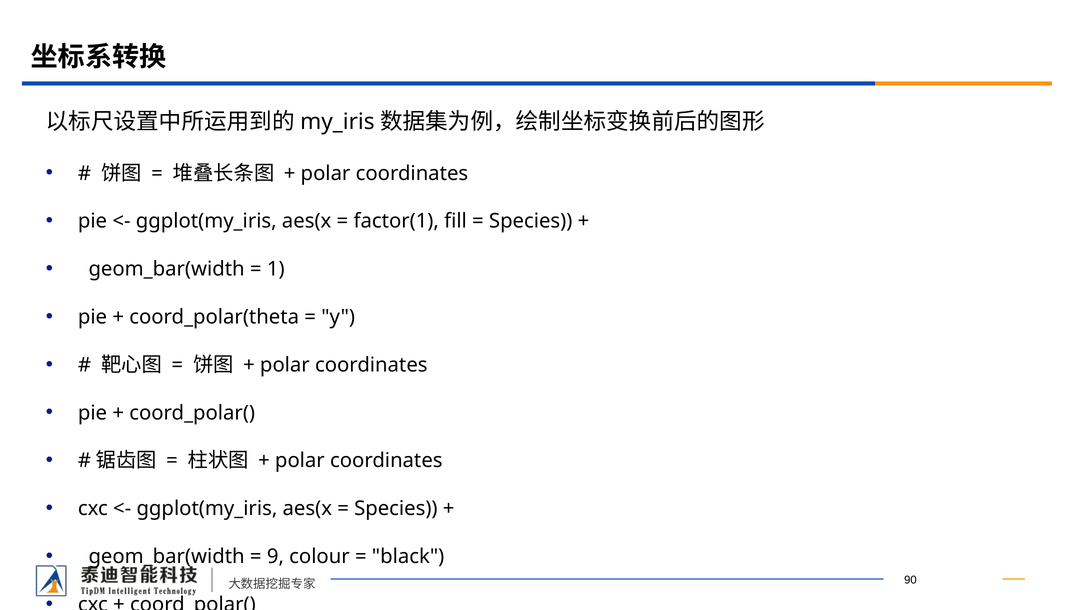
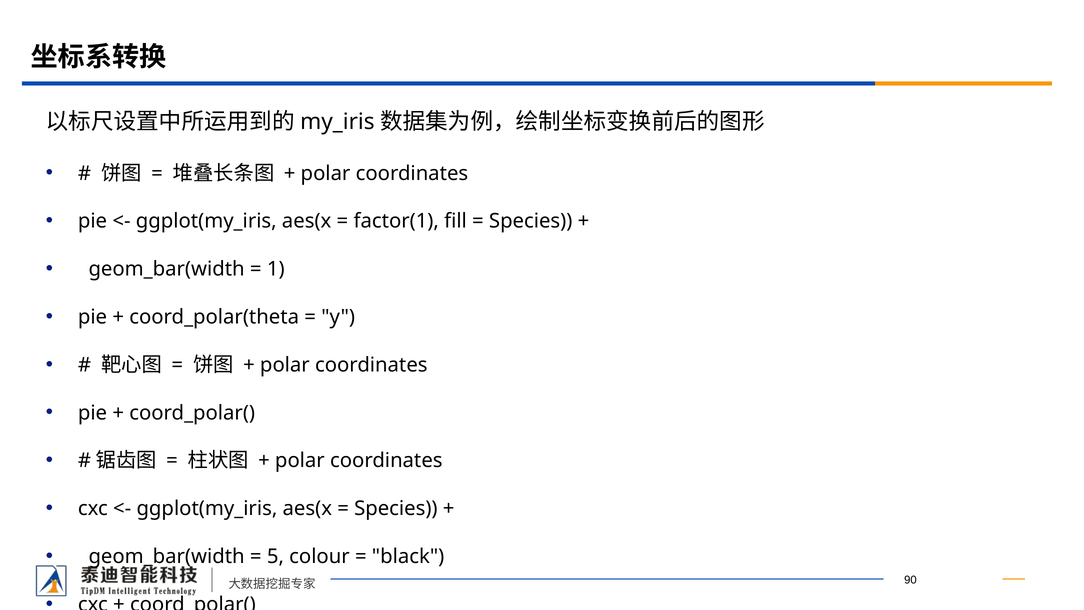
9: 9 -> 5 (275, 556)
